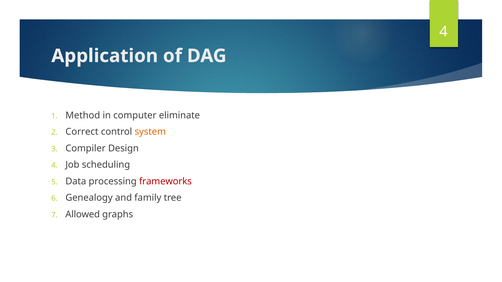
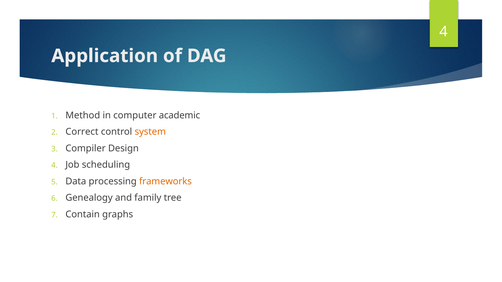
eliminate: eliminate -> academic (179, 115)
frameworks colour: red -> orange (165, 181)
Allowed: Allowed -> Contain (83, 215)
